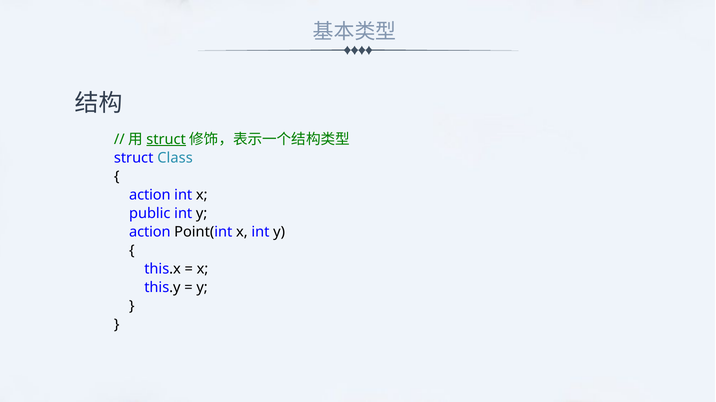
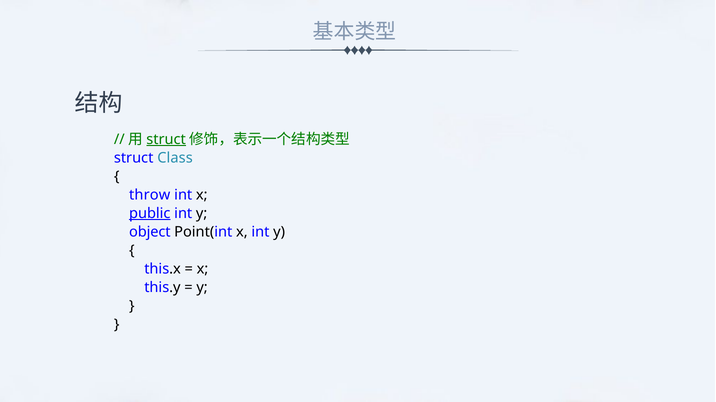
action: action -> throw (150, 195)
public underline: none -> present (150, 214)
action: action -> object (150, 232)
